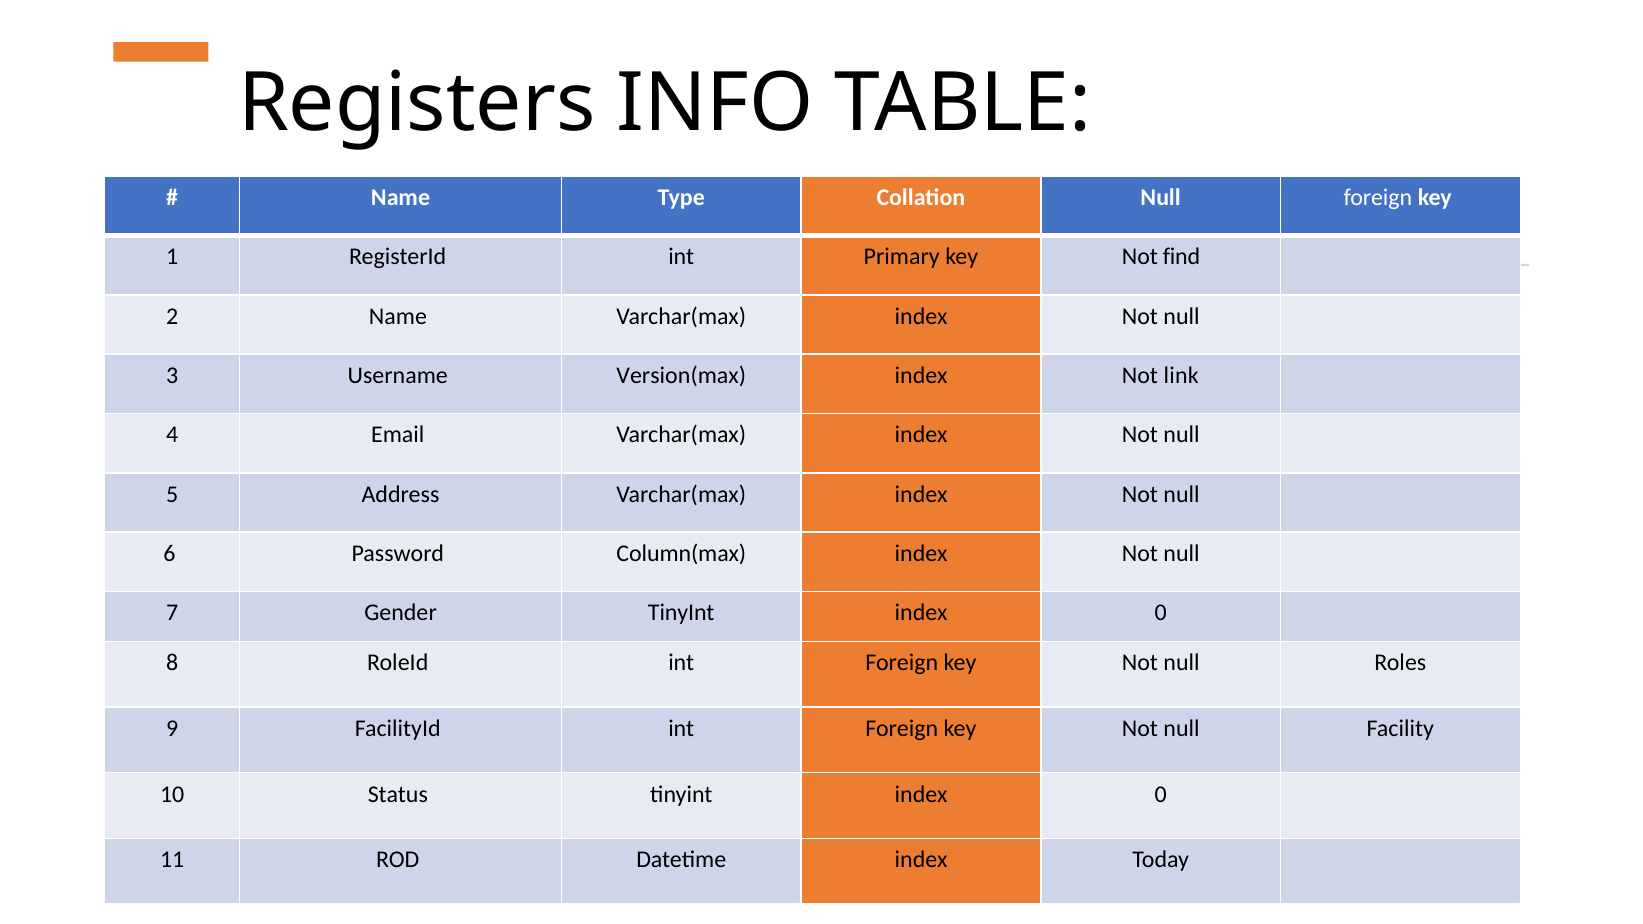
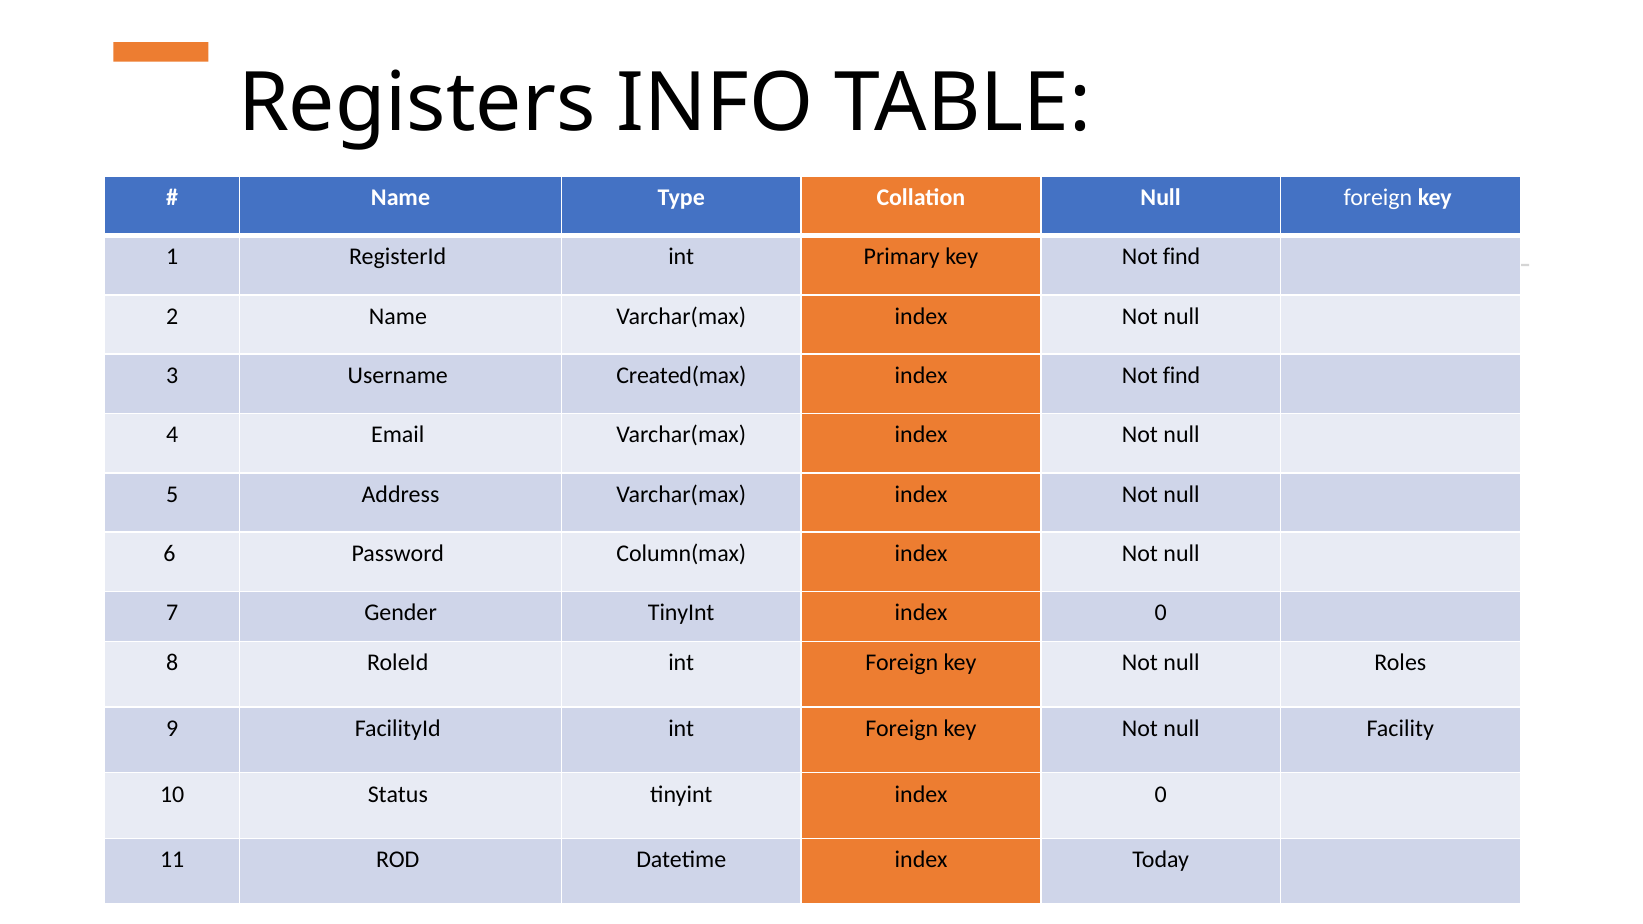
Version(max: Version(max -> Created(max (681, 376)
index Not link: link -> find (1182, 376)
